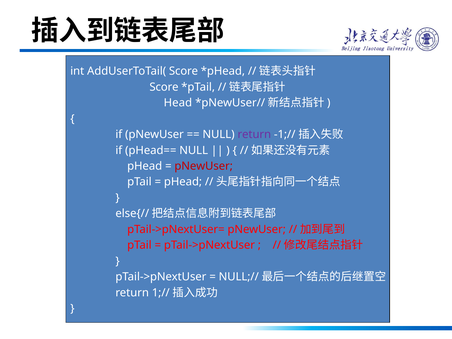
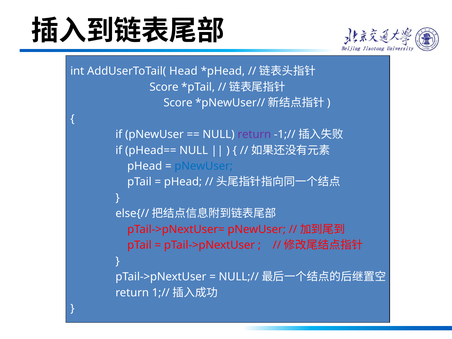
AddUserToTail( Score: Score -> Head (183, 71)
Head: Head -> Score (178, 103)
pNewUser colour: red -> blue (204, 166)
